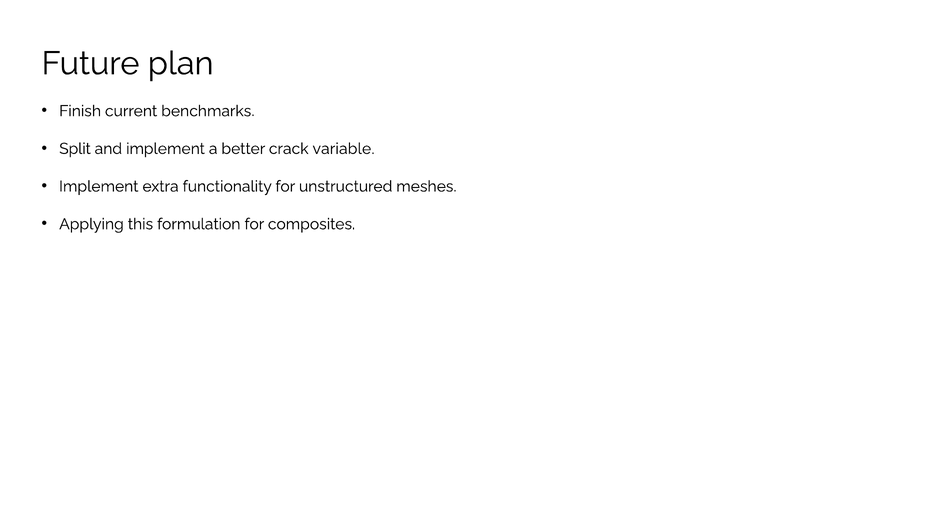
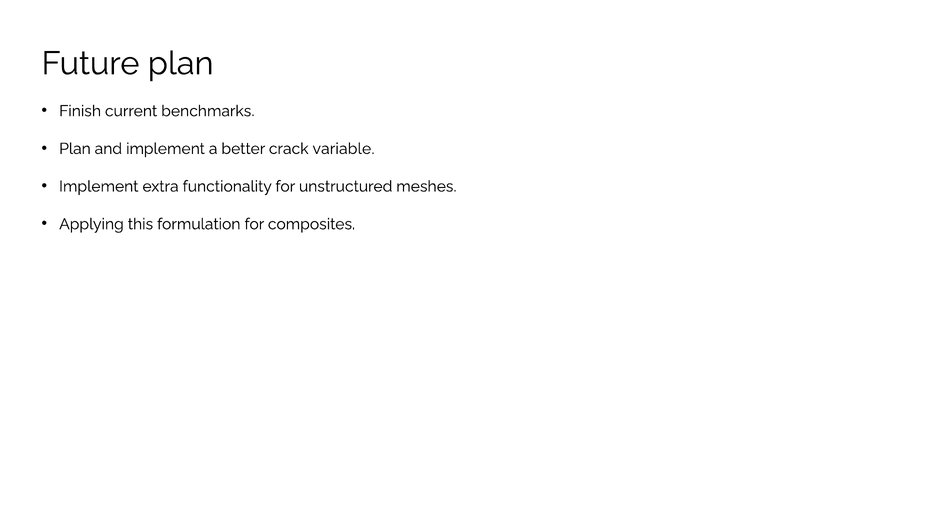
Split: Split -> Plan (75, 149)
